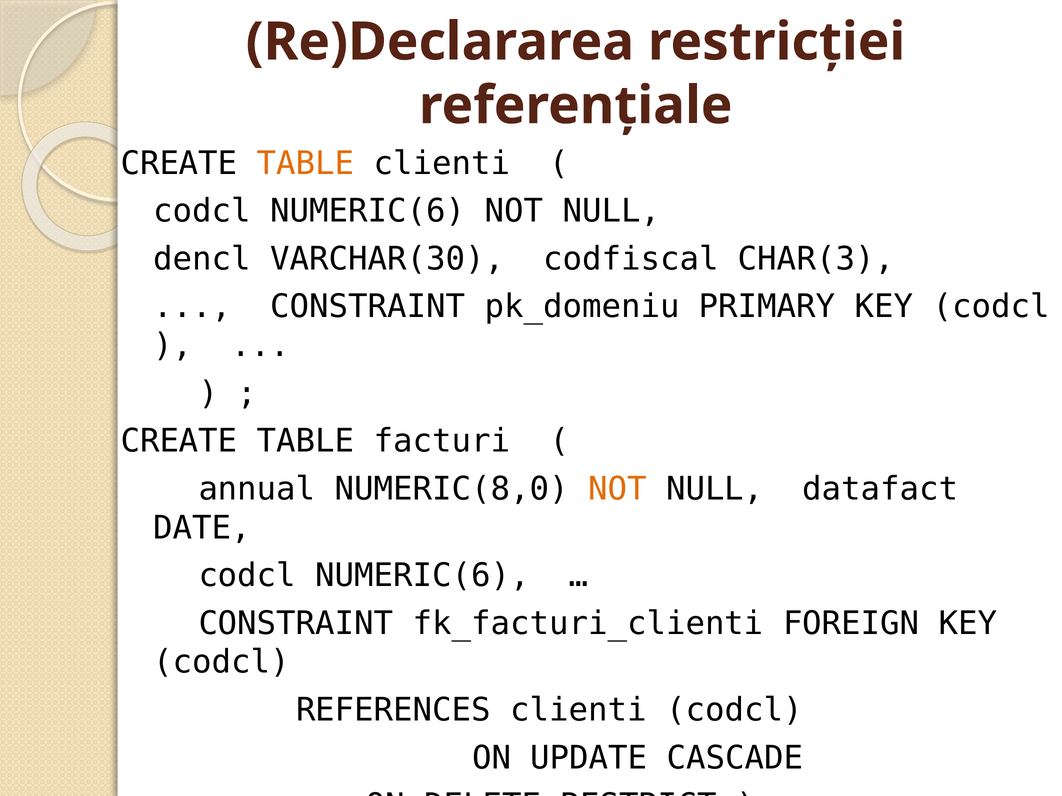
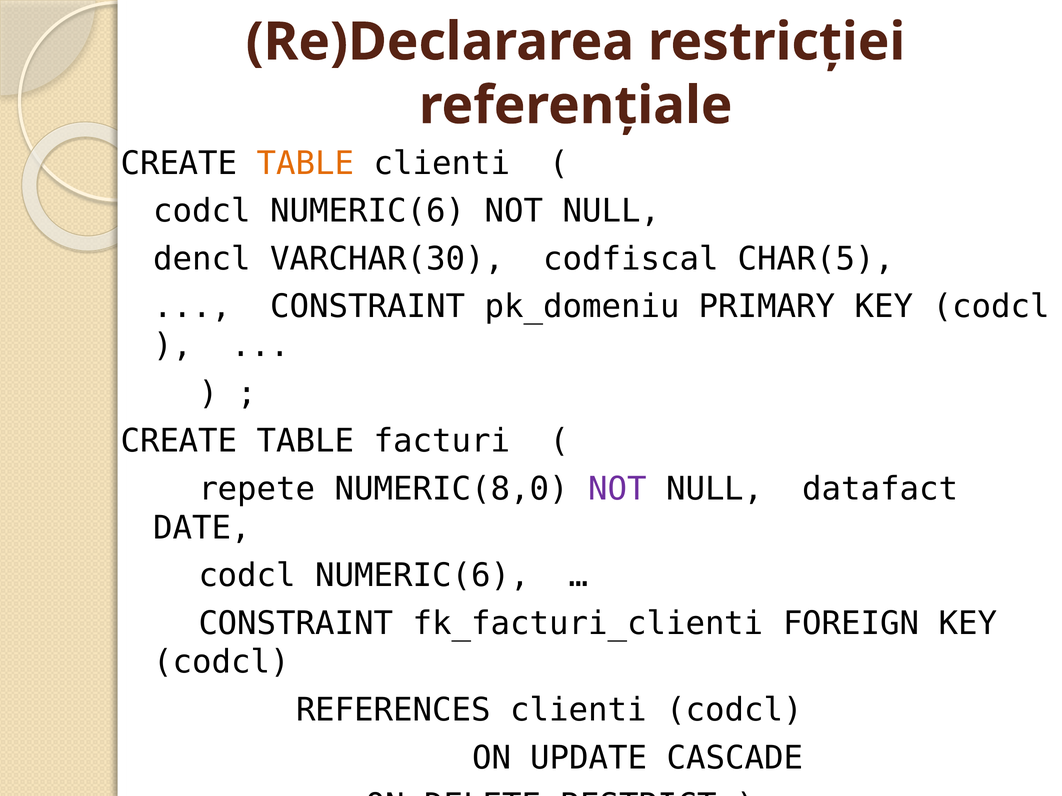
CHAR(3: CHAR(3 -> CHAR(5 (816, 259)
annual: annual -> repete (257, 489)
NOT colour: orange -> purple (617, 489)
